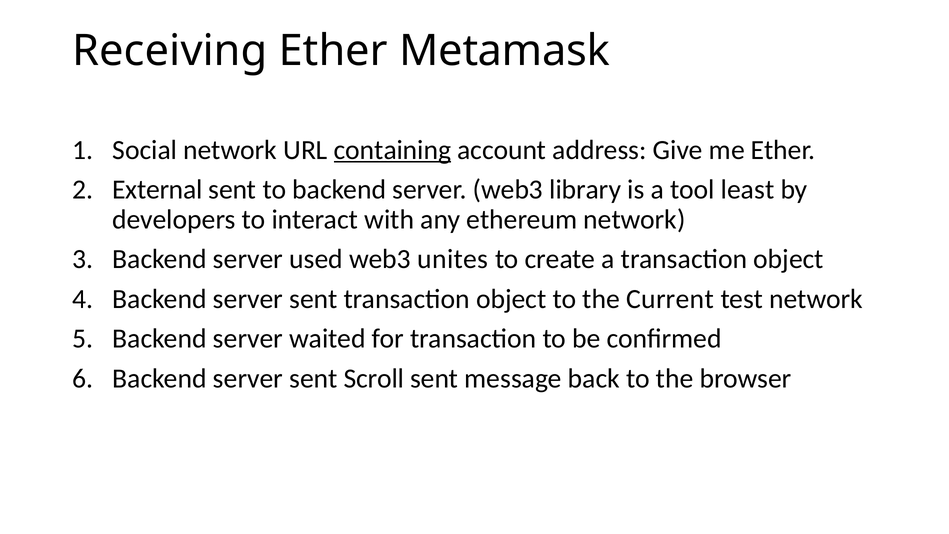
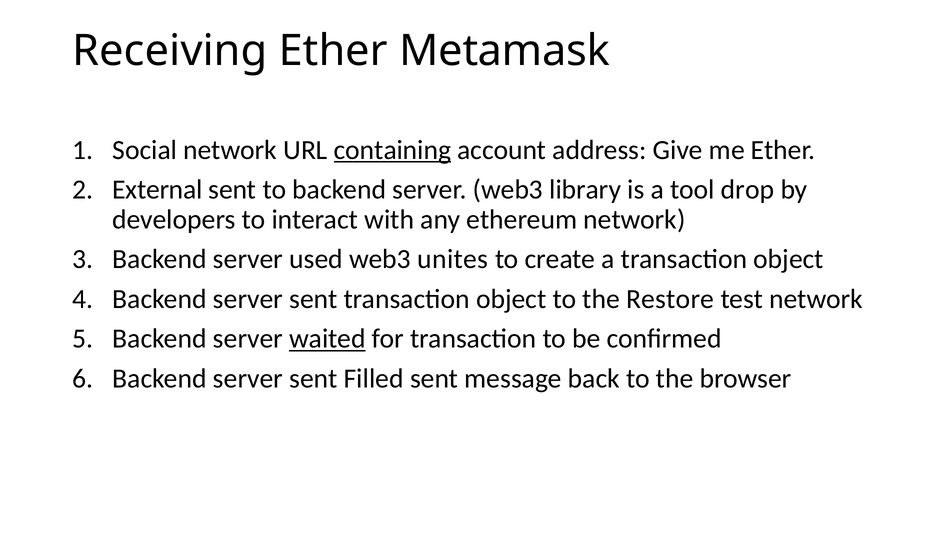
least: least -> drop (748, 190)
Current: Current -> Restore (670, 299)
waited underline: none -> present (327, 339)
Scroll: Scroll -> Filled (374, 378)
